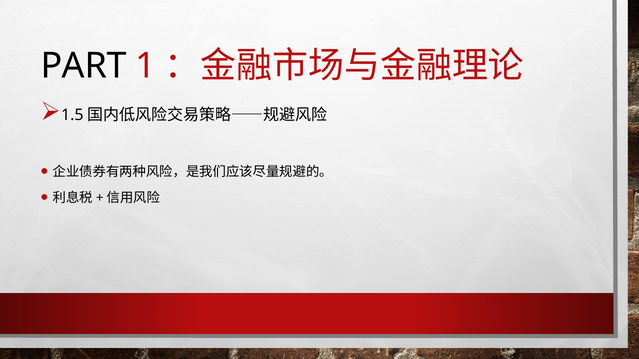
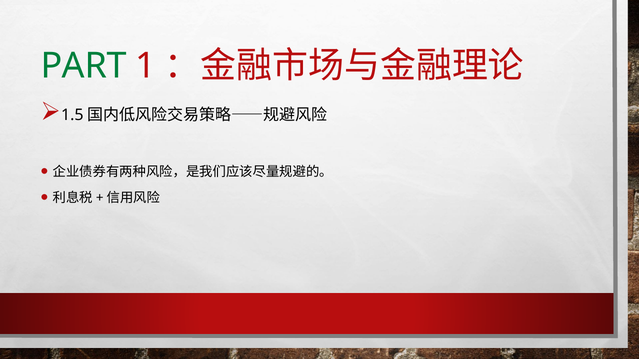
PART colour: black -> green (84, 66)
